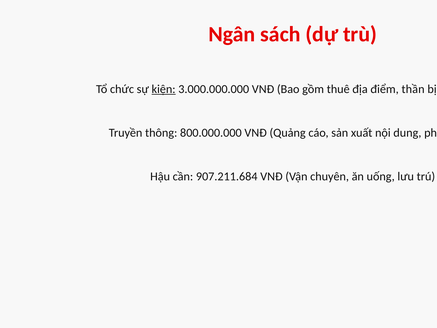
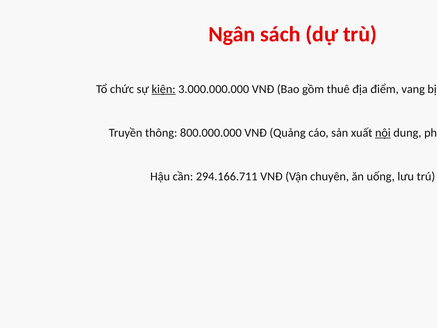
thần: thần -> vang (413, 89)
nội underline: none -> present (383, 133)
907.211.684: 907.211.684 -> 294.166.711 (227, 176)
